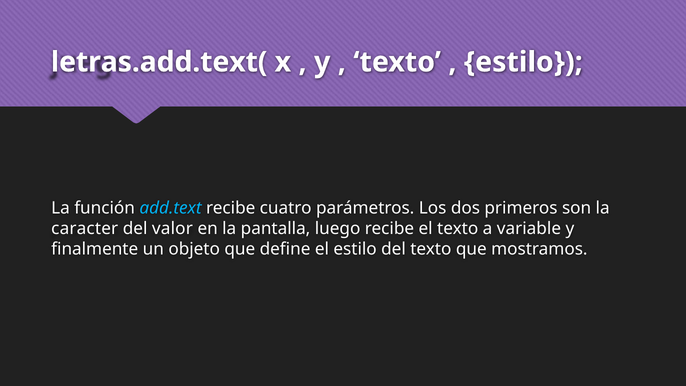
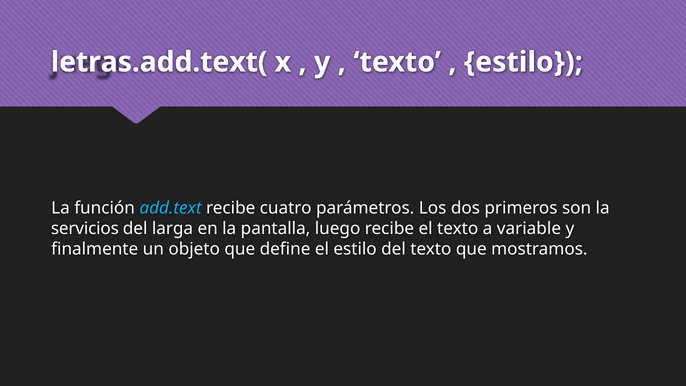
caracter: caracter -> servicios (85, 229)
valor: valor -> larga (173, 229)
